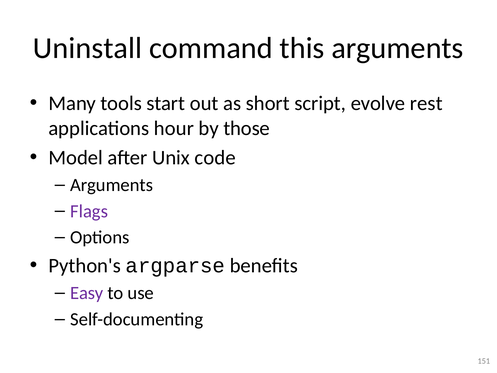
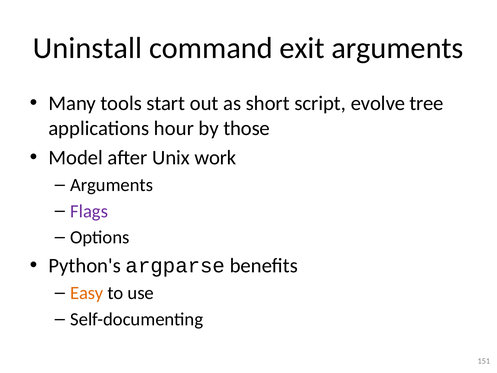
this: this -> exit (302, 48)
rest: rest -> tree (426, 103)
code: code -> work (215, 157)
Easy colour: purple -> orange (87, 293)
